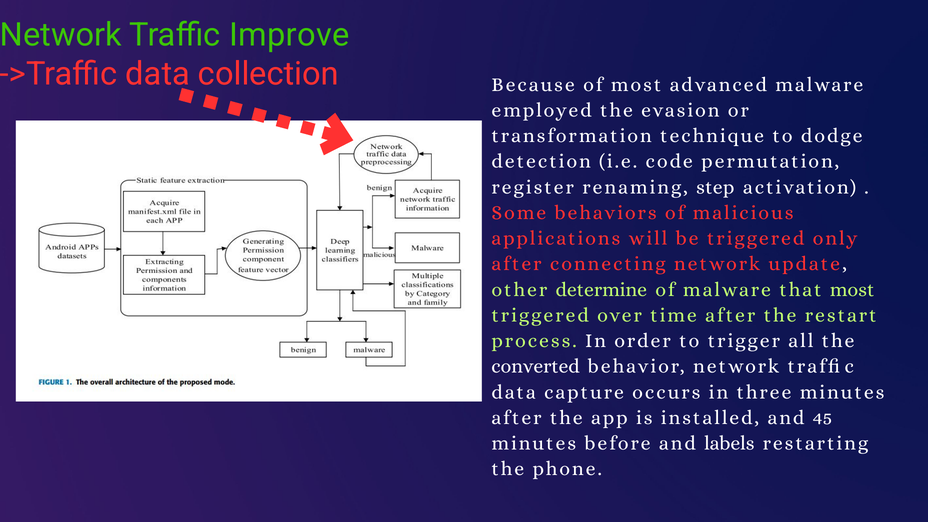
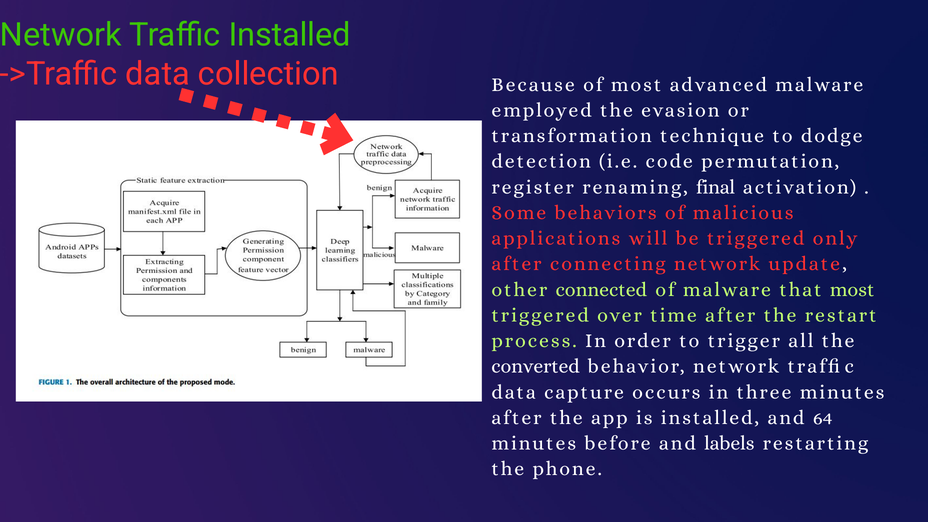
Traffic Improve: Improve -> Installed (290, 35)
step: step -> final (716, 187)
determine: determine -> connected (601, 290)
45: 45 -> 64 (823, 418)
